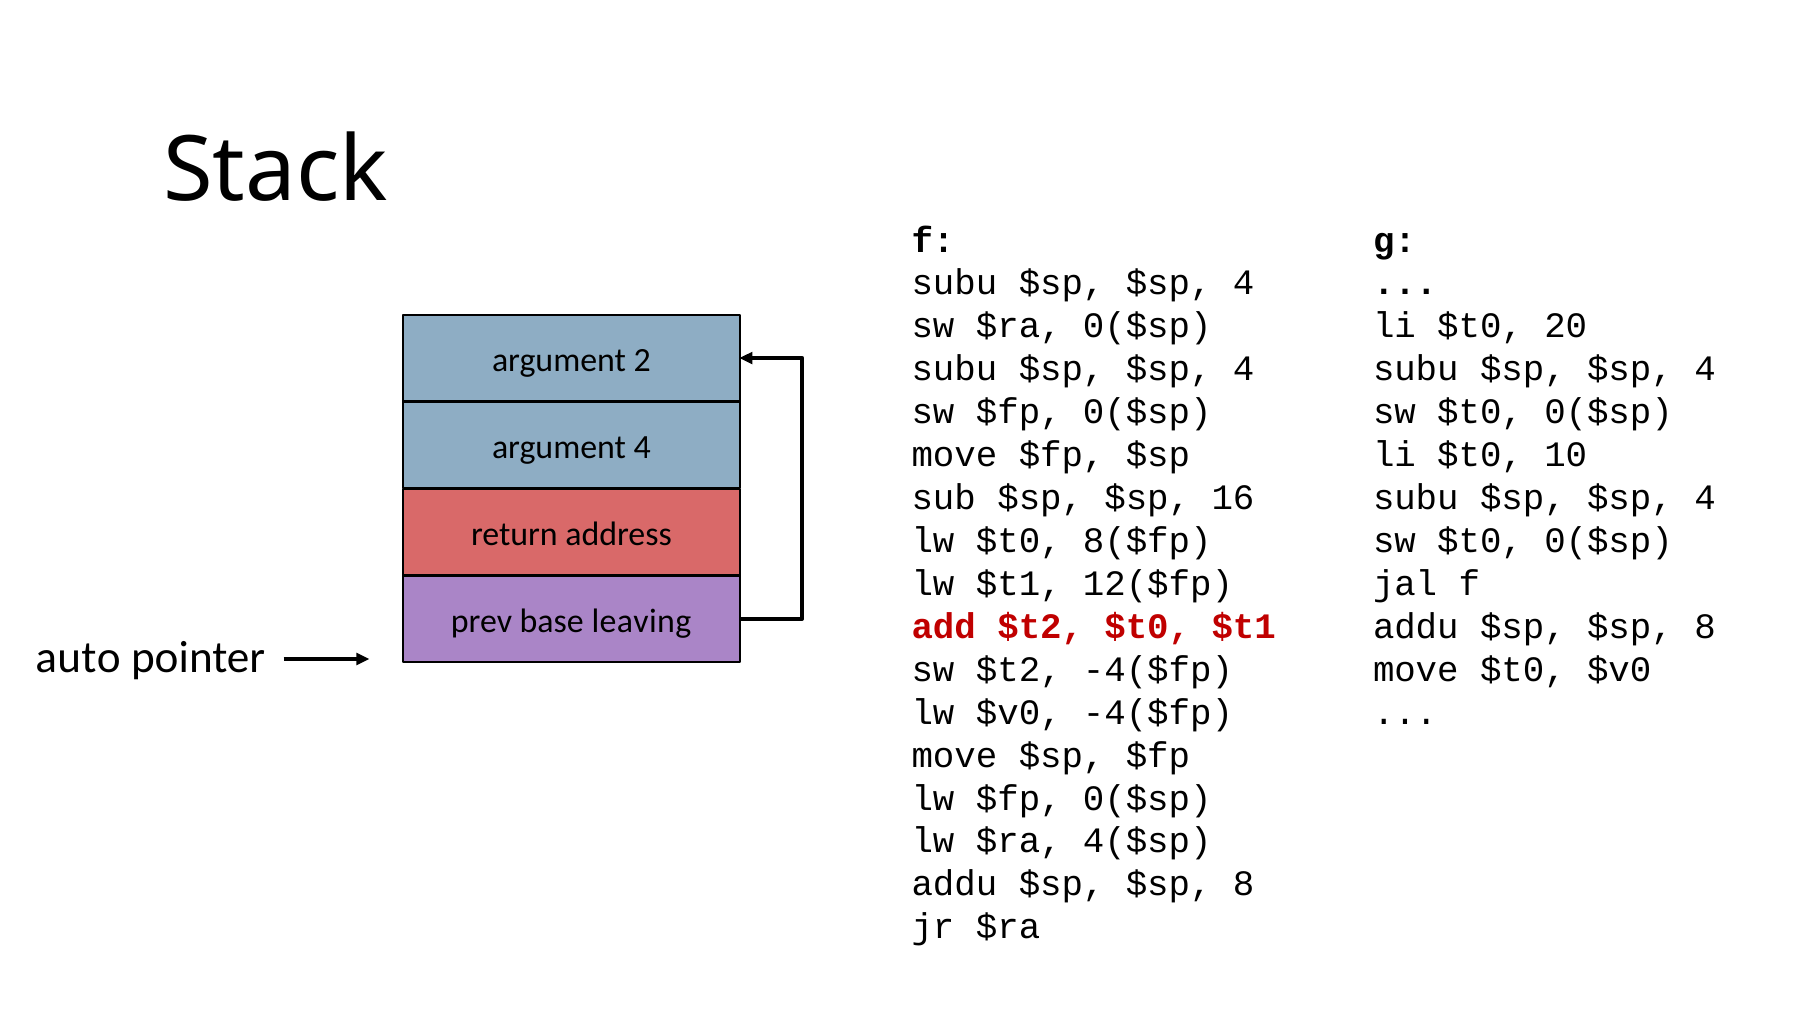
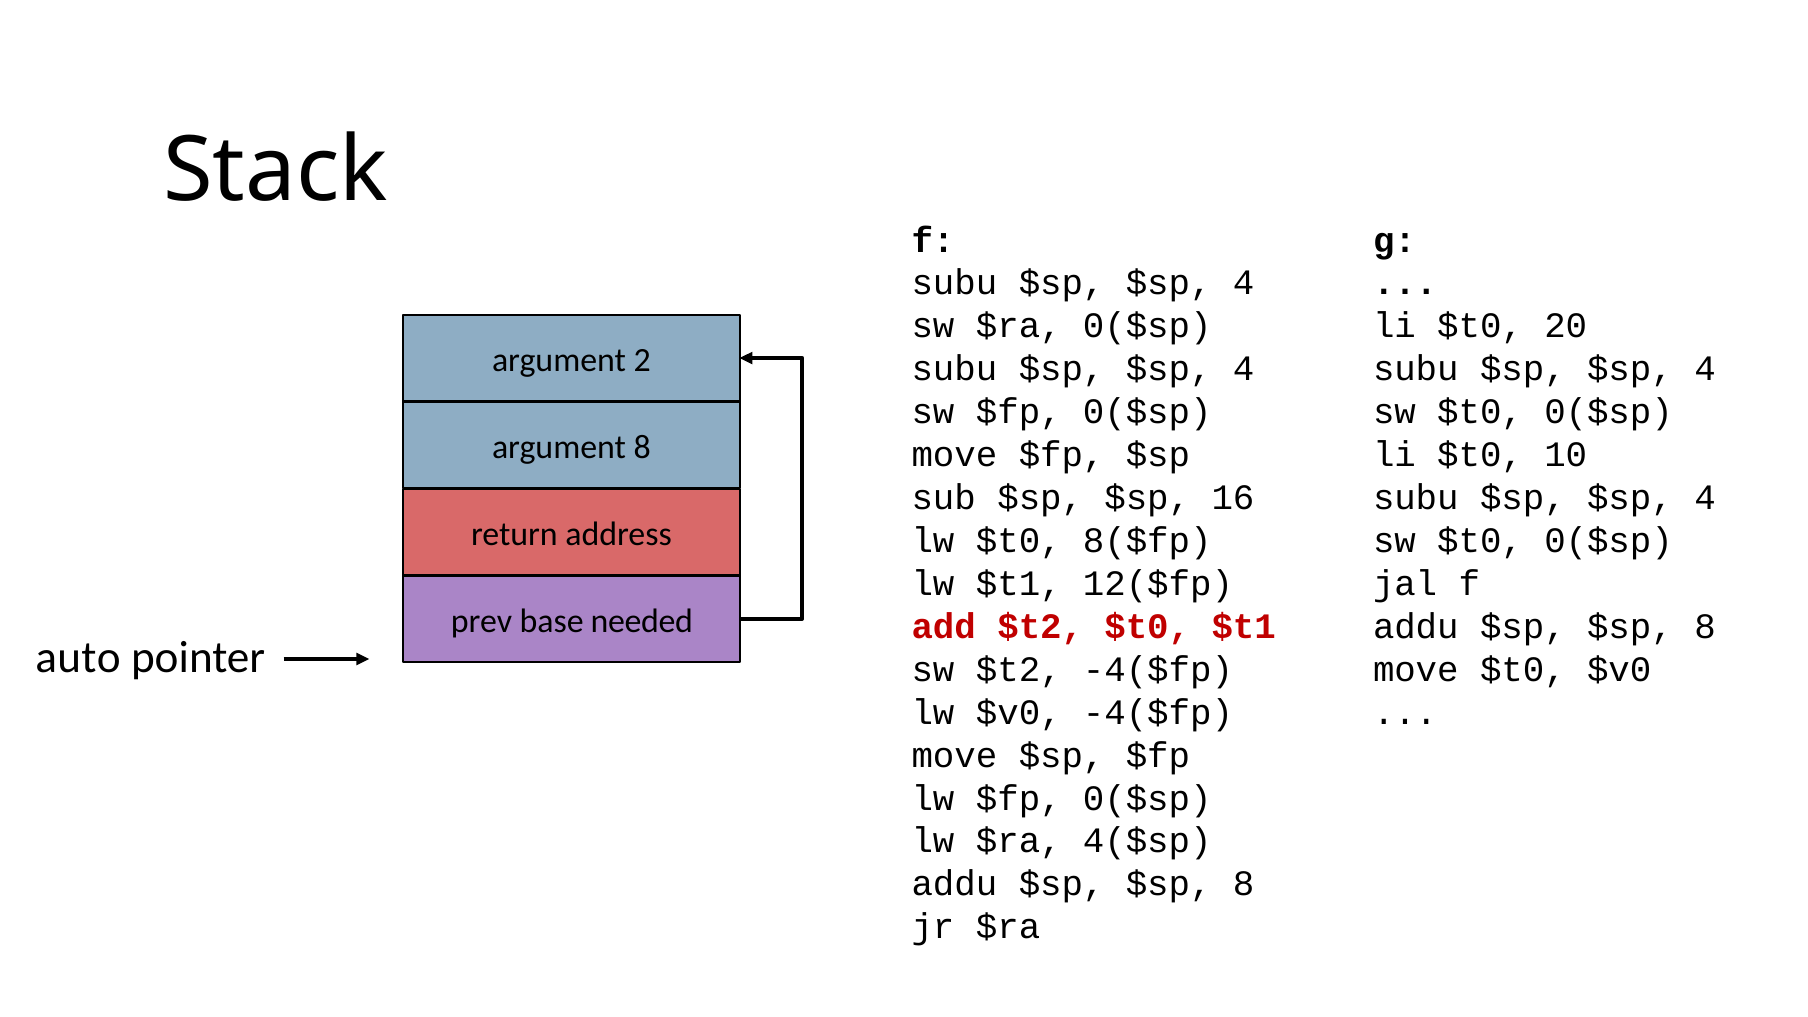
argument 4: 4 -> 8 (642, 447)
leaving: leaving -> needed (642, 621)
